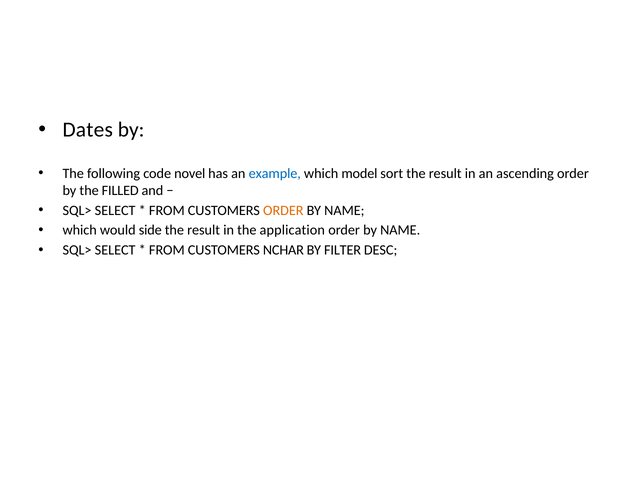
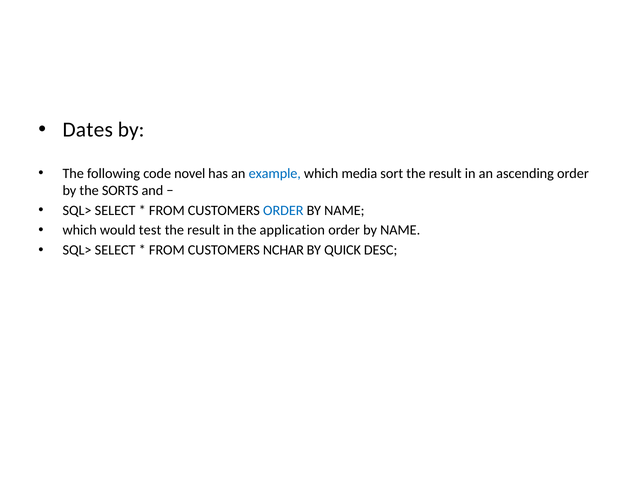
model: model -> media (359, 173)
FILLED: FILLED -> SORTS (120, 190)
ORDER colour: orange -> blue (283, 210)
side: side -> test (150, 230)
FILTER: FILTER -> QUICK (343, 250)
